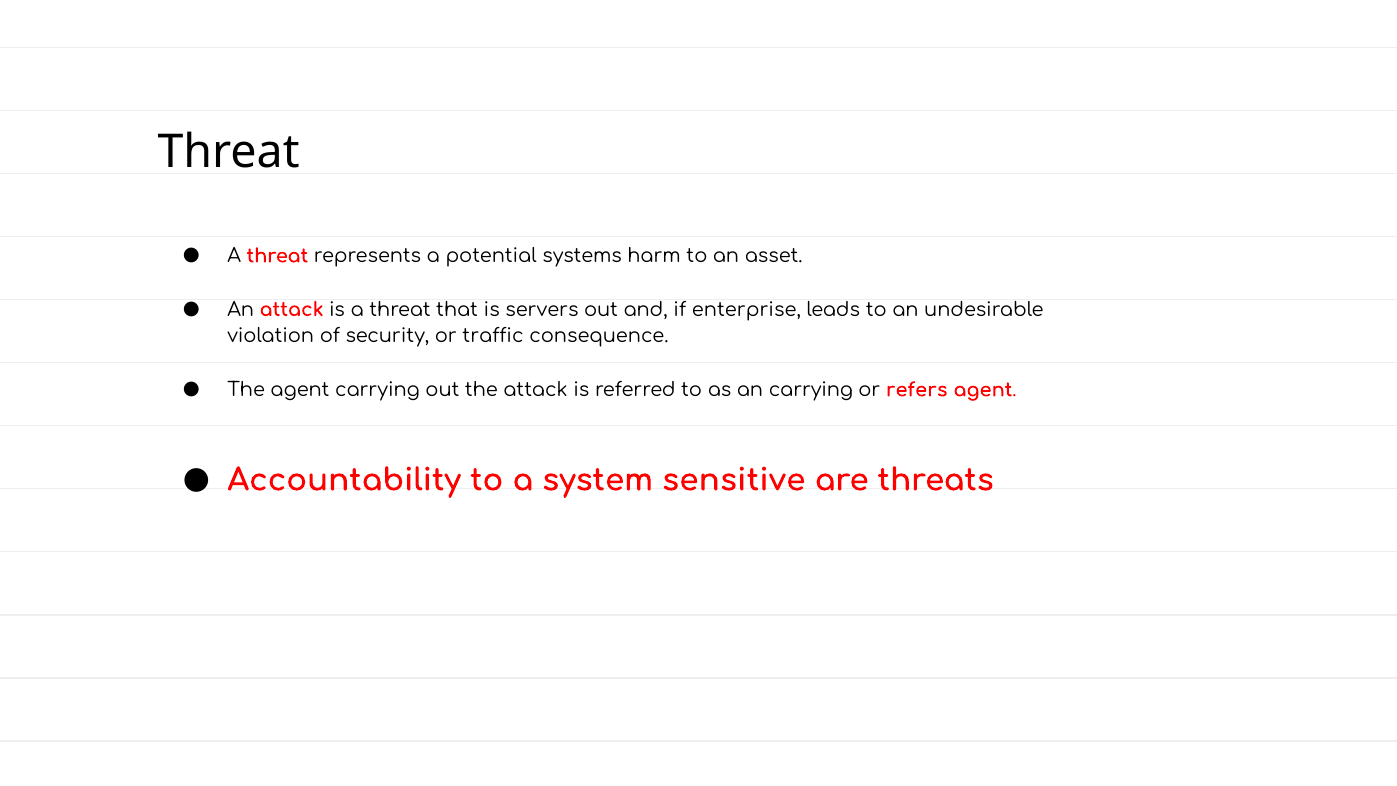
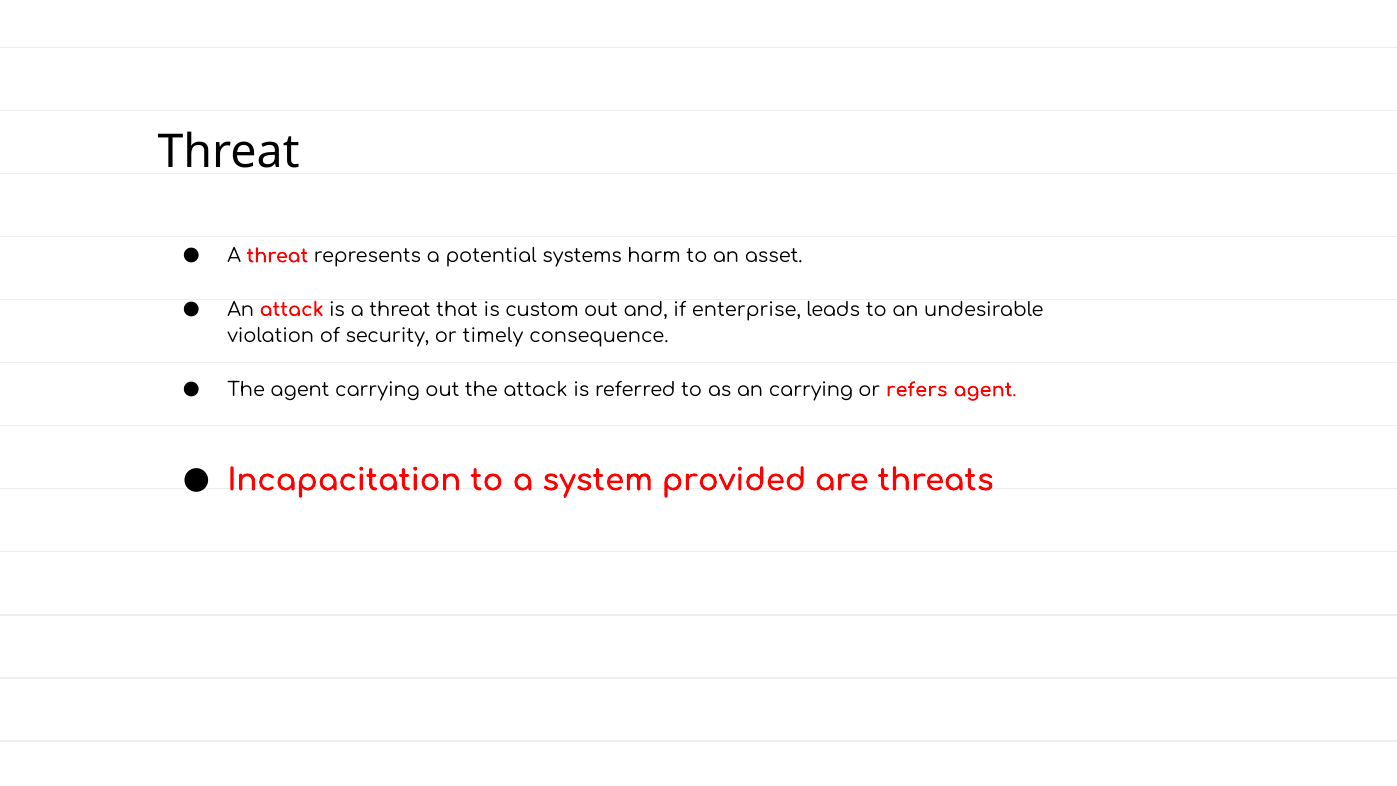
servers: servers -> custom (542, 310)
traffic: traffic -> timely (493, 336)
Accountability: Accountability -> Incapacitation (344, 480)
sensitive: sensitive -> provided (734, 480)
